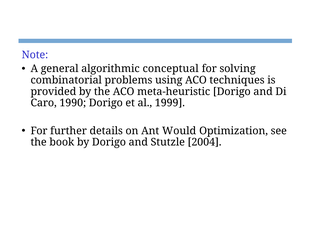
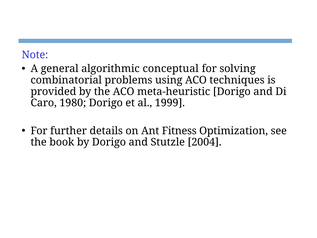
1990: 1990 -> 1980 (73, 103)
Would: Would -> Fitness (179, 131)
